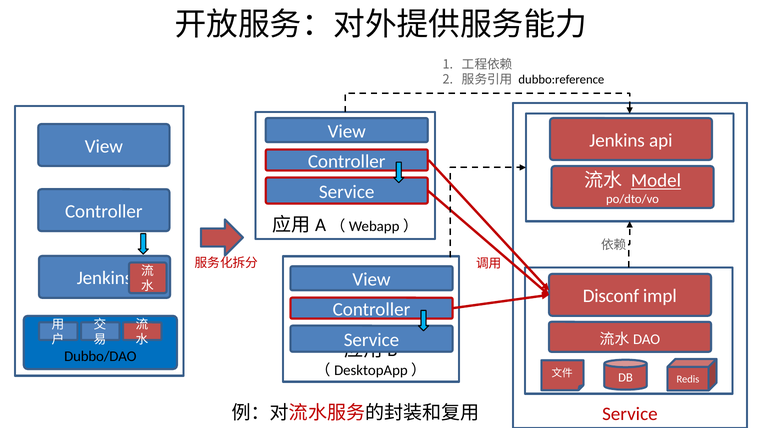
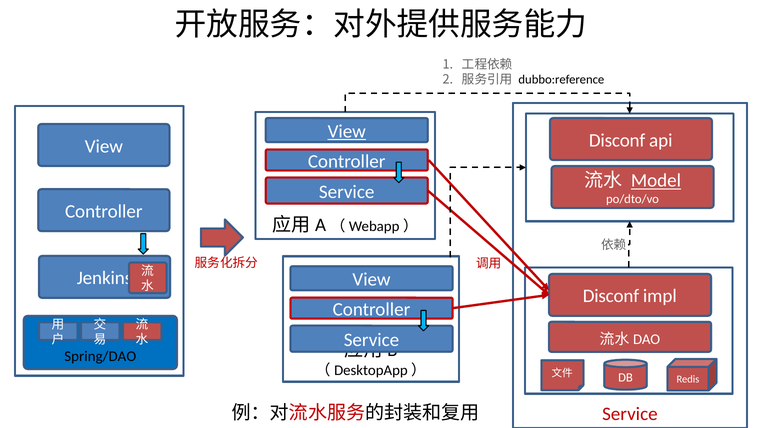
View underline: none -> present (347, 132)
Jenkins: Jenkins -> Disconf (617, 141)
Dubbo/DAO: Dubbo/DAO -> Spring/DAO (100, 357)
